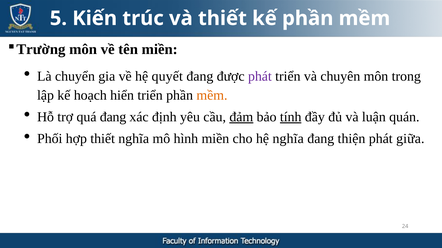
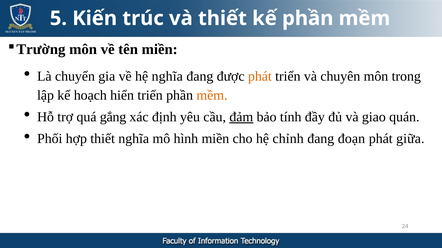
hệ quyết: quyết -> nghĩa (167, 76)
phát colour: purple -> orange (260, 76)
quá đang: đang -> gắng (113, 117)
tính underline: present -> none (291, 117)
luận: luận -> giao (374, 117)
hệ nghĩa: nghĩa -> chỉnh (288, 139)
thiện: thiện -> đoạn (351, 139)
